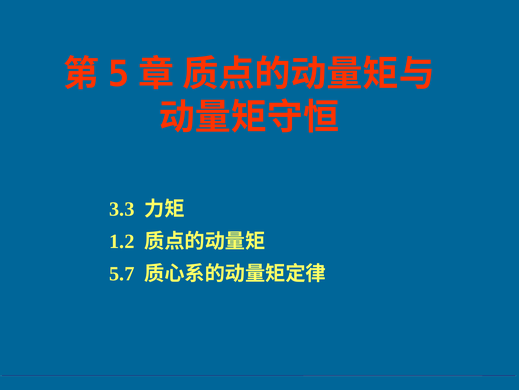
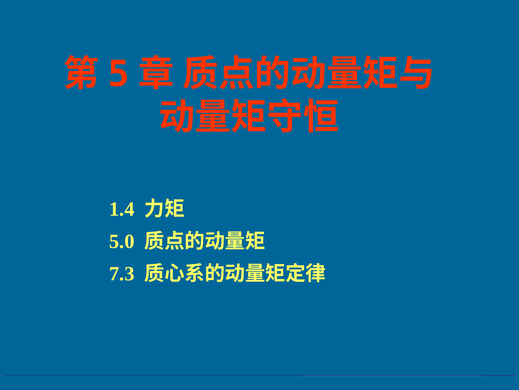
3.3: 3.3 -> 1.4 (122, 209)
1.2: 1.2 -> 5.0 (122, 241)
5.7: 5.7 -> 7.3 (122, 273)
